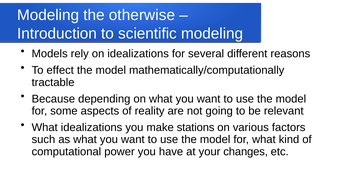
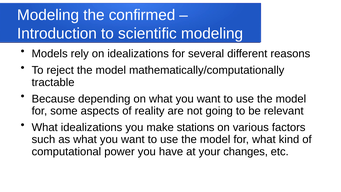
otherwise: otherwise -> confirmed (142, 15)
effect: effect -> reject (60, 70)
